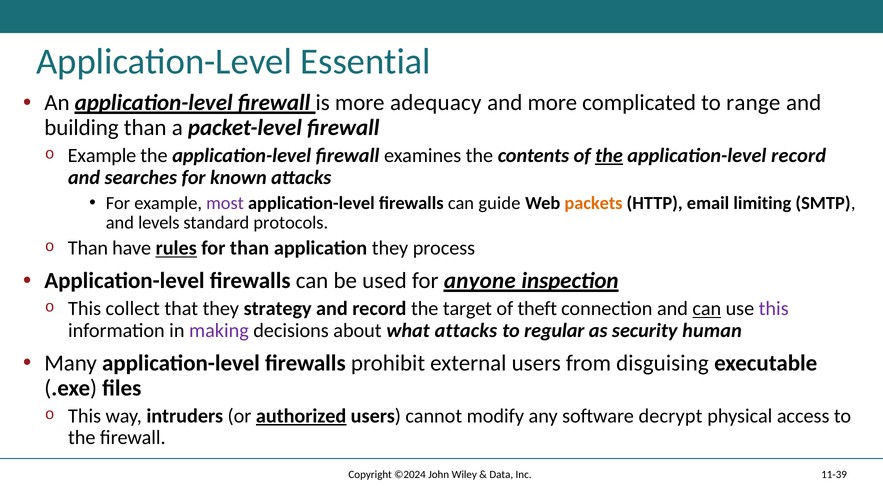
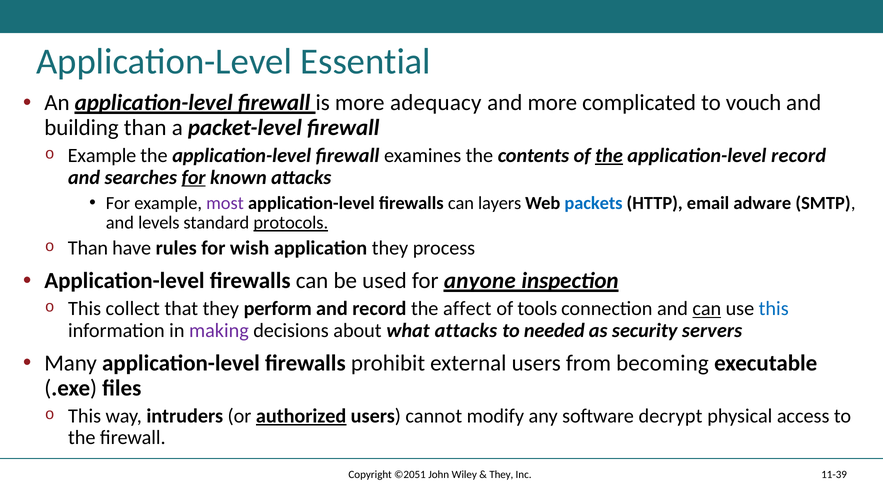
range: range -> vouch (754, 103)
for underline: none -> present (194, 177)
guide: guide -> layers (500, 203)
packets colour: orange -> blue (593, 203)
limiting: limiting -> adware (762, 203)
protocols underline: none -> present (291, 223)
rules underline: present -> none (176, 248)
for than: than -> wish (250, 248)
strategy: strategy -> perform (278, 309)
target: target -> affect (467, 309)
theft: theft -> tools (537, 309)
this colour: purple -> blue (774, 309)
regular: regular -> needed (554, 330)
human: human -> servers (712, 330)
disguising: disguising -> becoming (662, 363)
©2024: ©2024 -> ©2051 (410, 474)
Data: Data -> They (501, 474)
